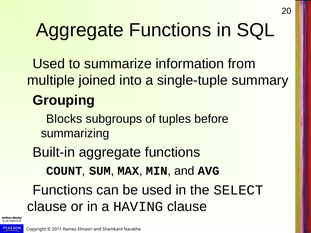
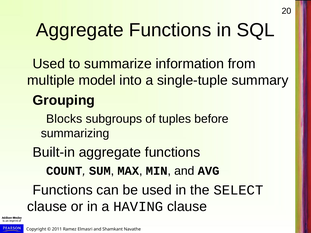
joined: joined -> model (97, 80)
